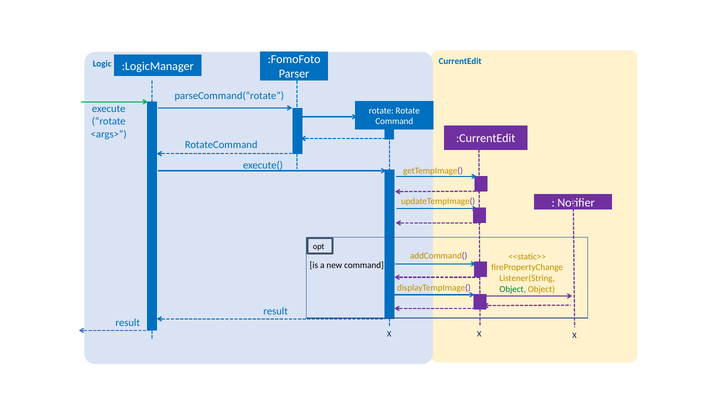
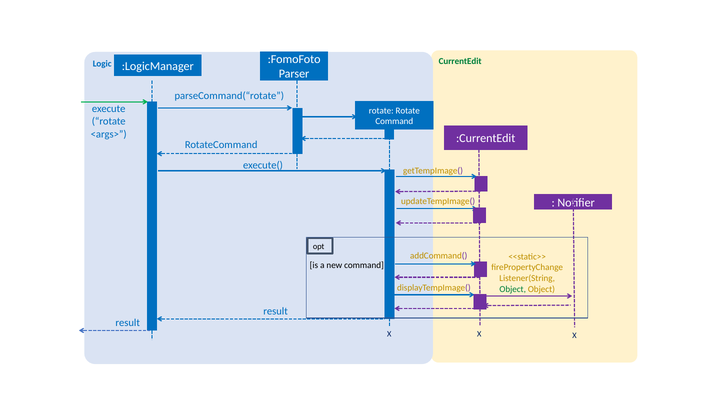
CurrentEdit colour: blue -> green (460, 61)
